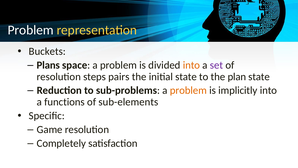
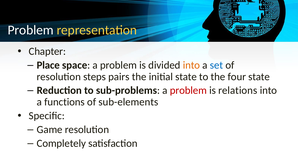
Buckets: Buckets -> Chapter (47, 51)
Plans: Plans -> Place (48, 65)
set colour: purple -> blue (216, 65)
plan: plan -> four (237, 77)
problem colour: orange -> red (188, 90)
implicitly: implicitly -> relations (238, 90)
